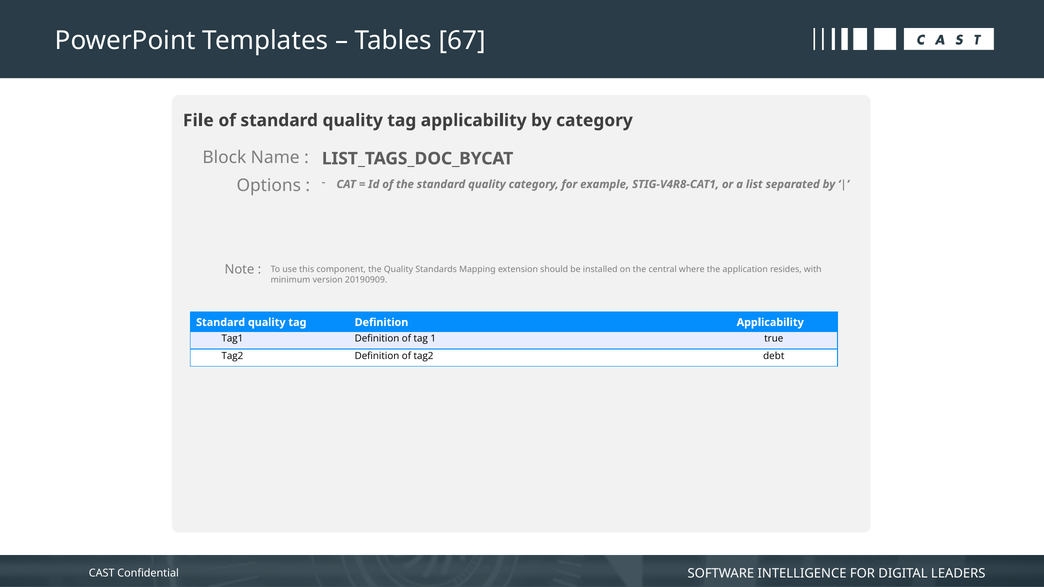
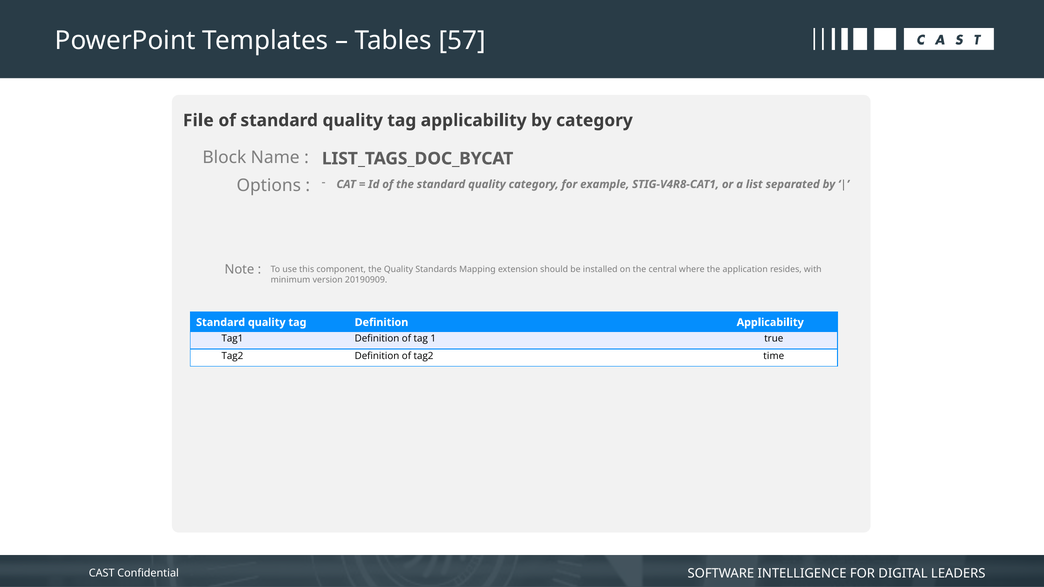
67: 67 -> 57 (462, 41)
debt: debt -> time (774, 356)
